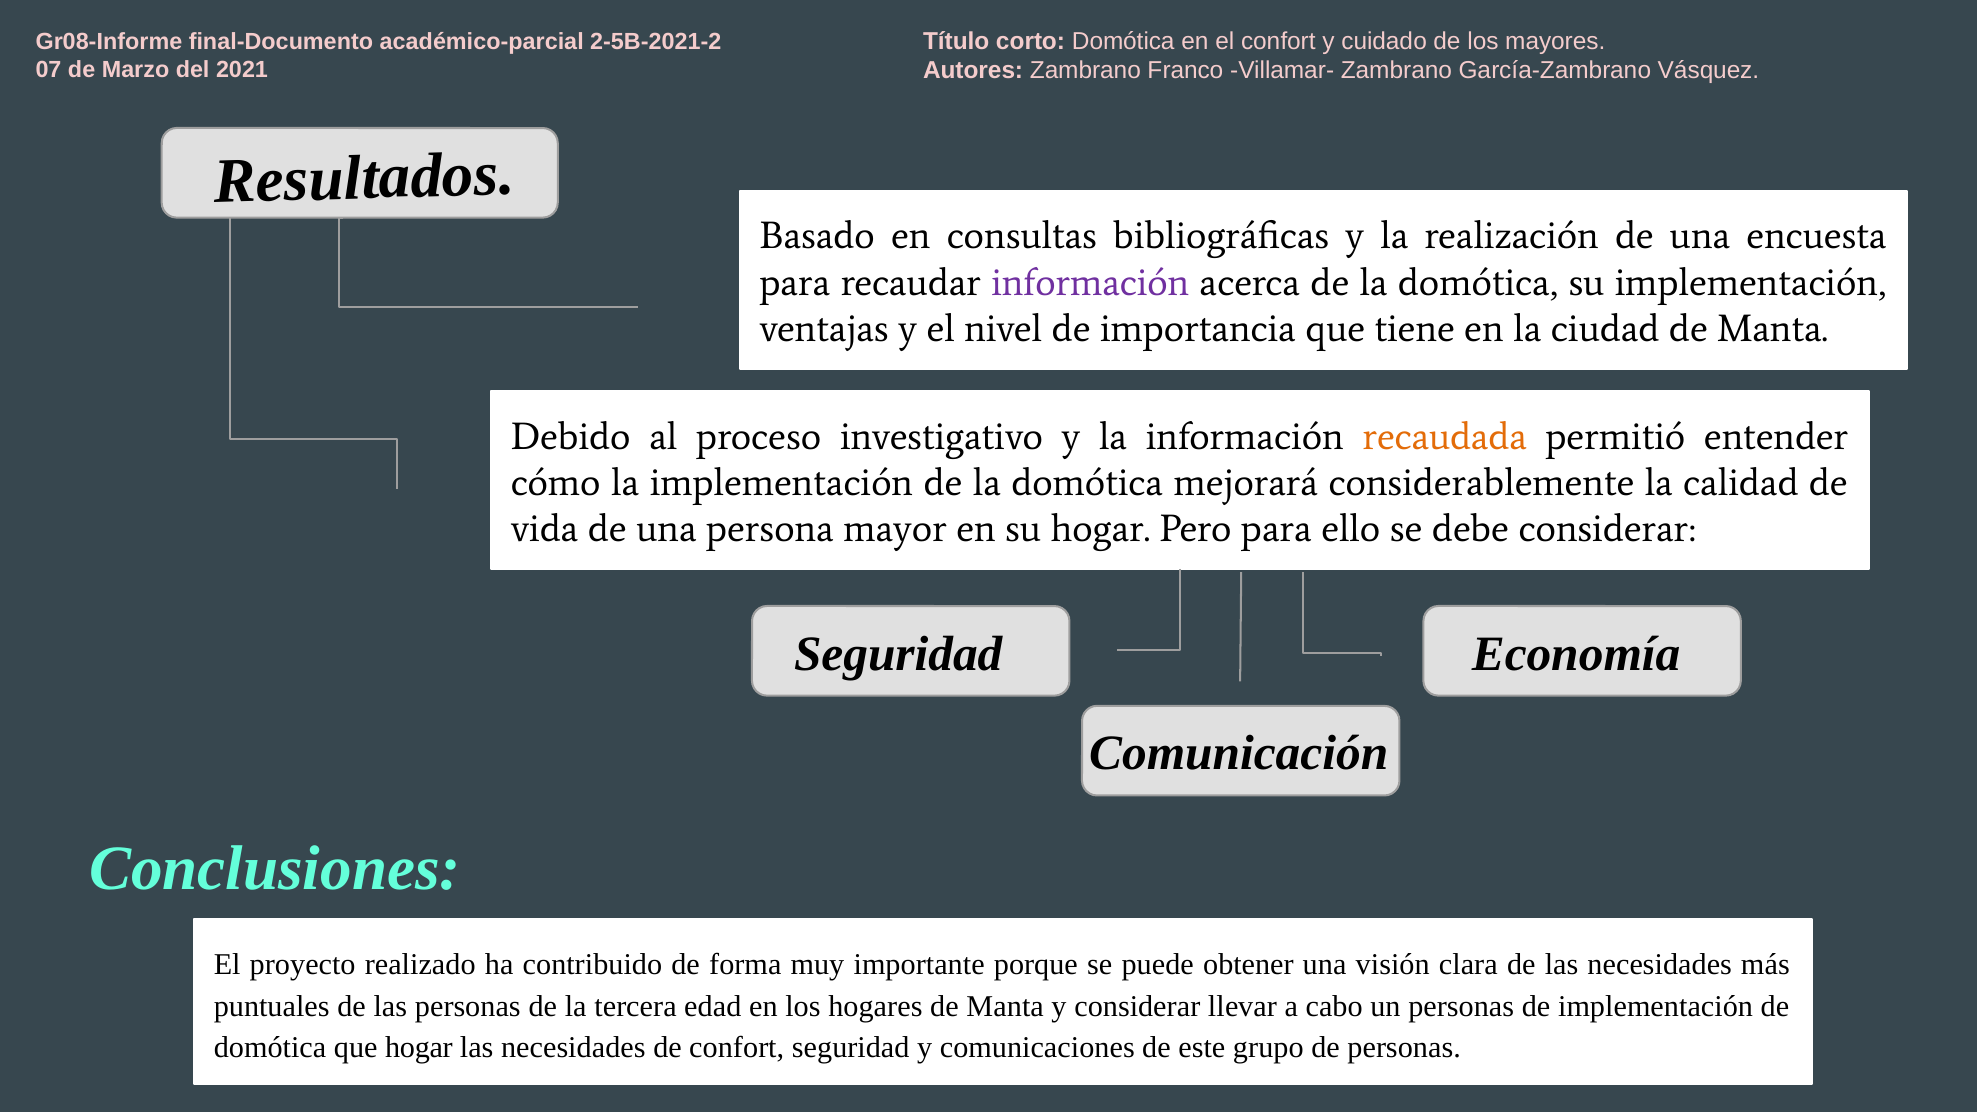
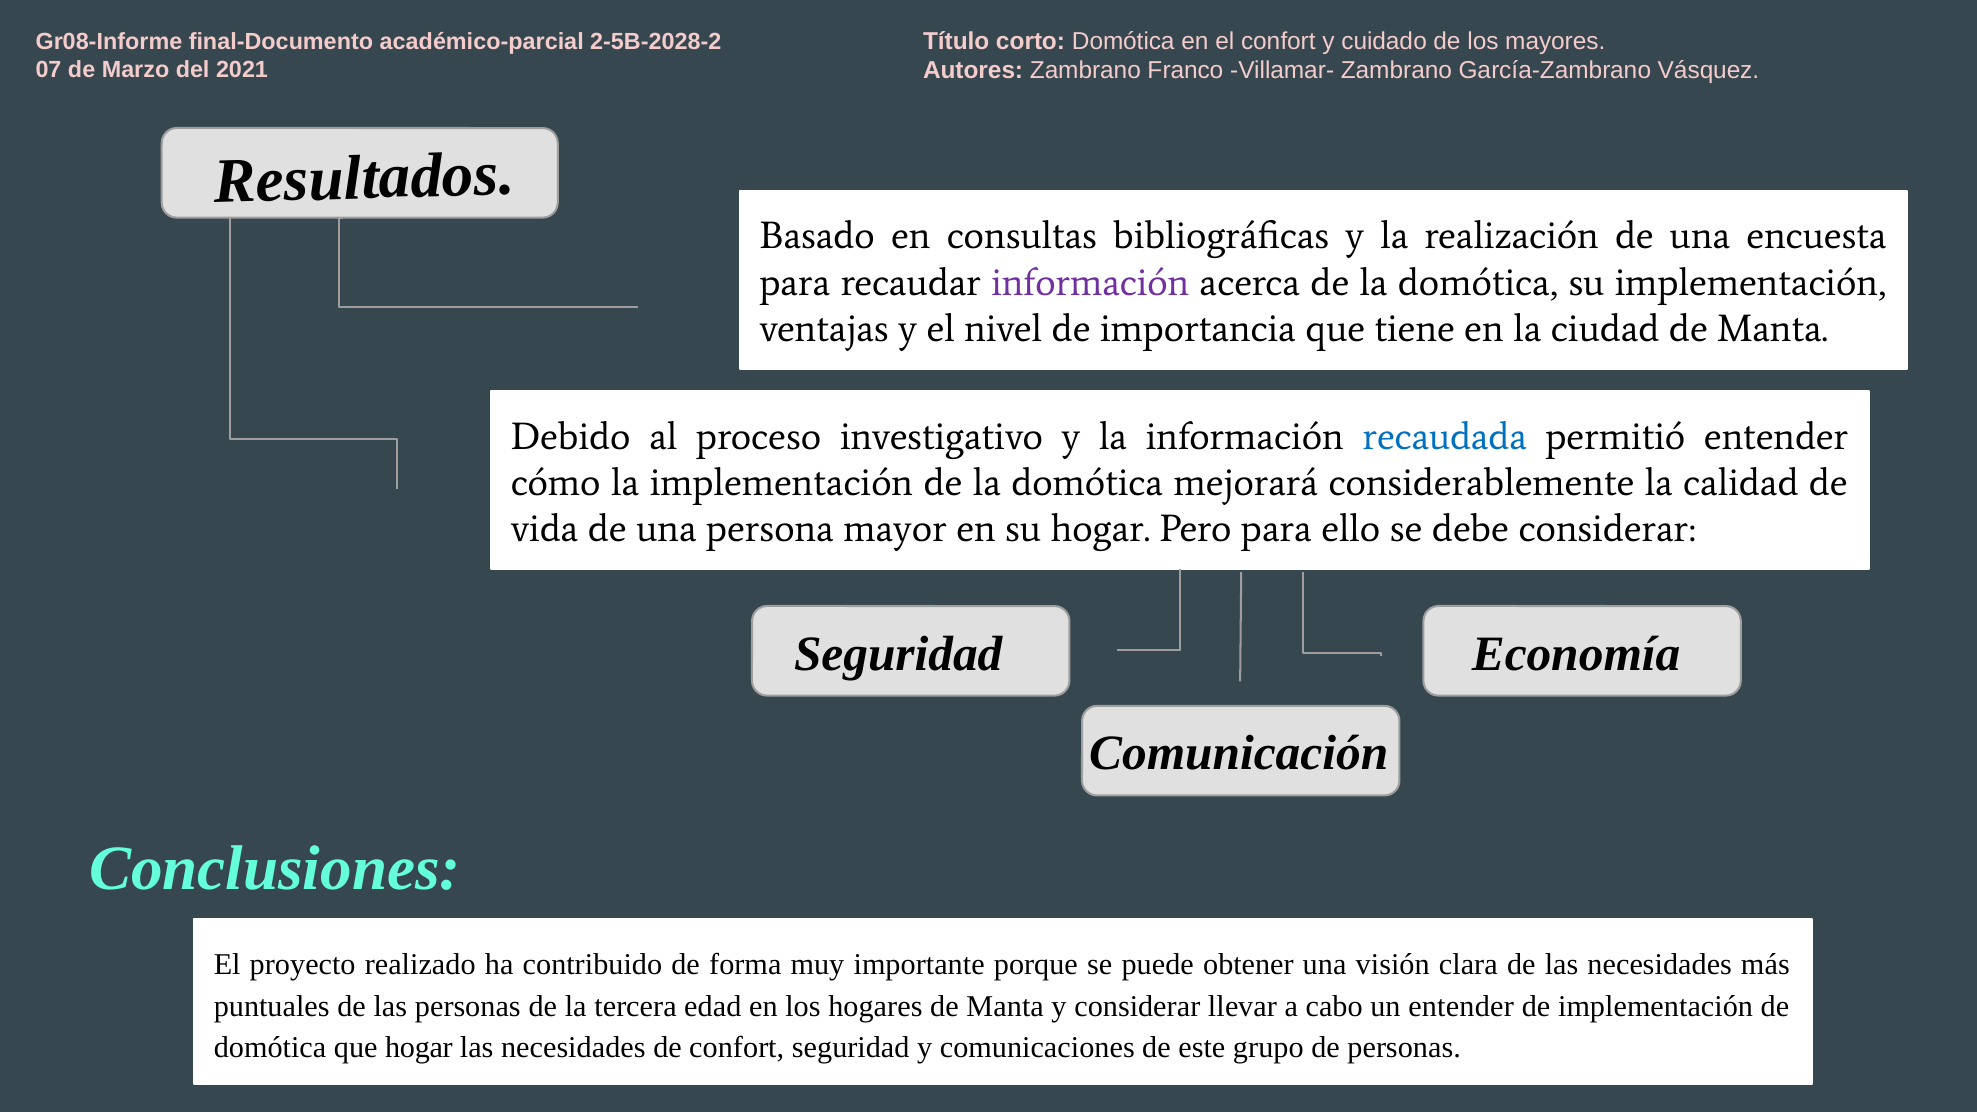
2-5B-2021-2: 2-5B-2021-2 -> 2-5B-2028-2 (656, 42)
recaudada colour: orange -> blue (1445, 436)
un personas: personas -> entender (1461, 1006)
